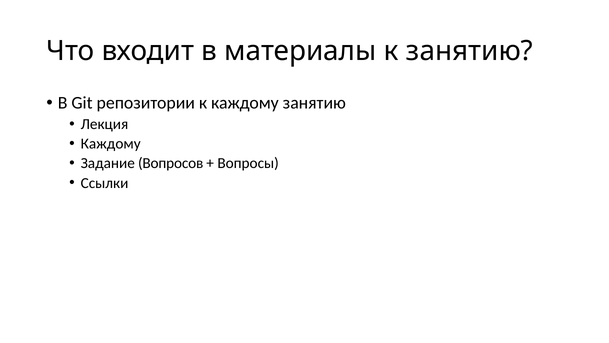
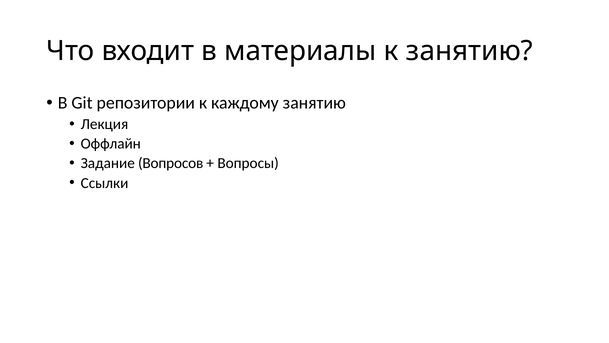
Каждому: Каждому -> Оффлайн (111, 144)
